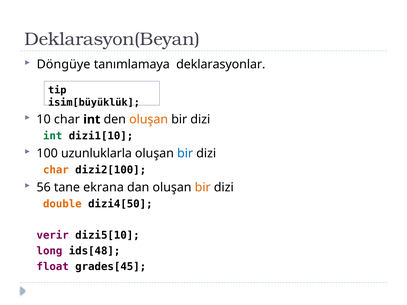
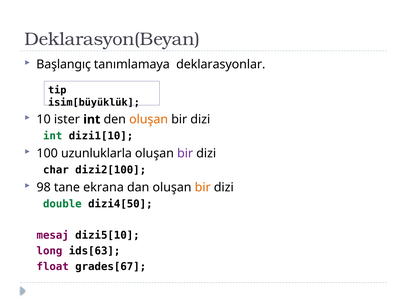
Döngüye: Döngüye -> Başlangıç (64, 65)
10 char: char -> ister (67, 120)
bir colour: blue -> purple (185, 154)
char colour: orange -> black (56, 170)
56: 56 -> 98 (44, 188)
double colour: orange -> green (62, 204)
verir: verir -> mesaj (53, 236)
ids[48: ids[48 -> ids[63 (95, 251)
grades[45: grades[45 -> grades[67 (111, 267)
